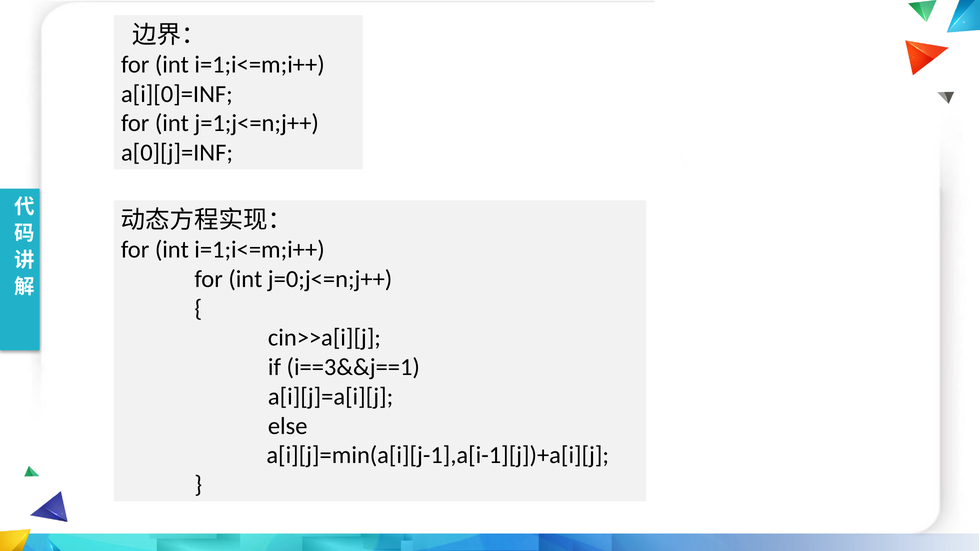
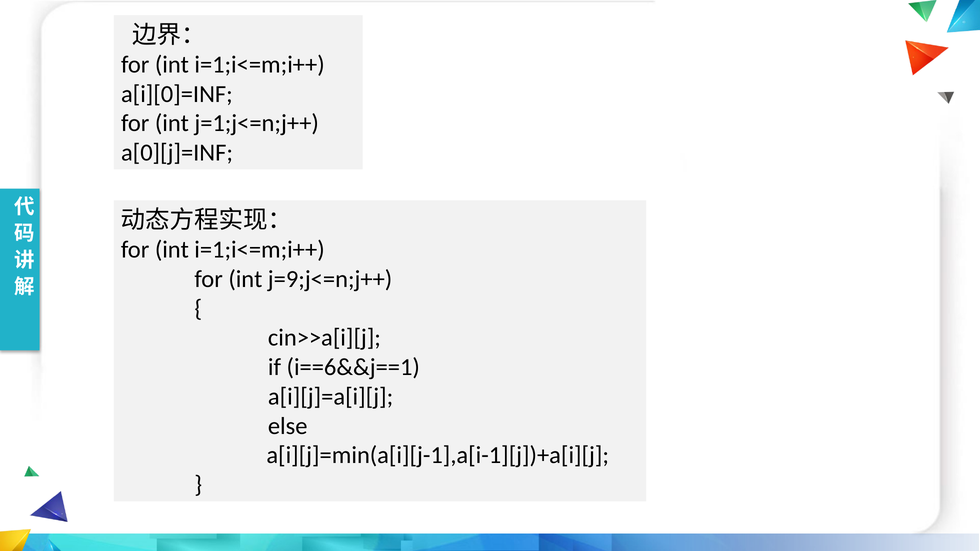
j=0;j<=n;j++: j=0;j<=n;j++ -> j=9;j<=n;j++ (330, 279)
i==3&&j==1: i==3&&j==1 -> i==6&&j==1 (353, 367)
